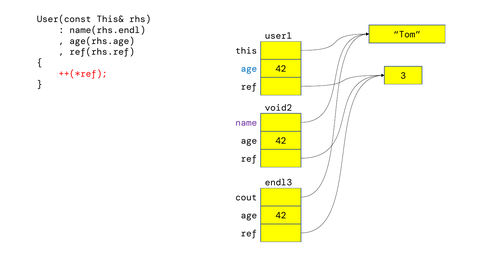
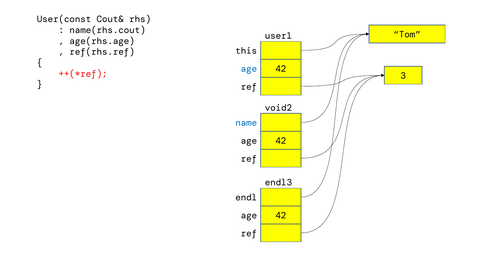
This&: This& -> Cout& (110, 19)
name(rhs.endl: name(rhs.endl -> name(rhs.cout (108, 30)
name colour: purple -> blue (246, 123)
cout: cout -> endl (246, 197)
